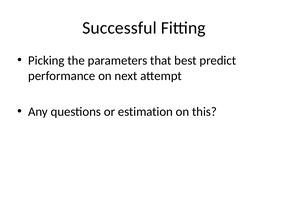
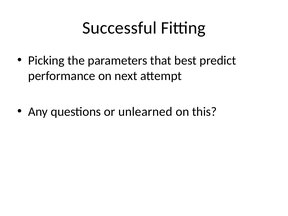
estimation: estimation -> unlearned (145, 112)
